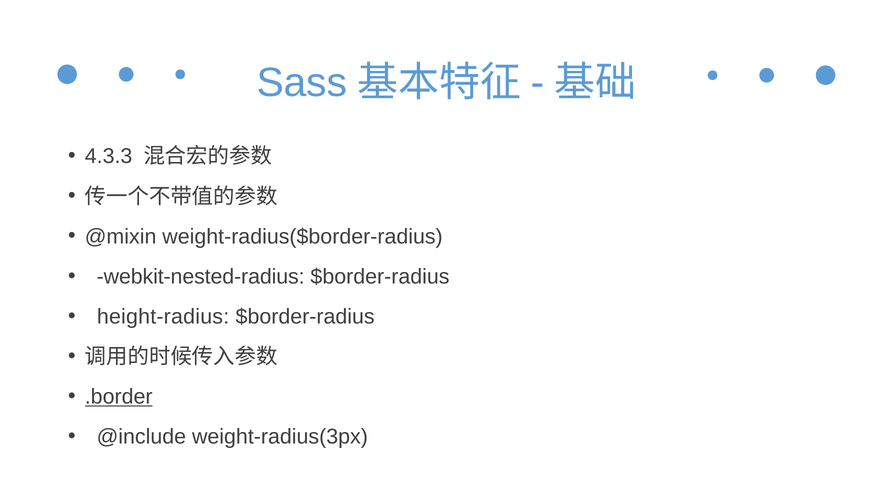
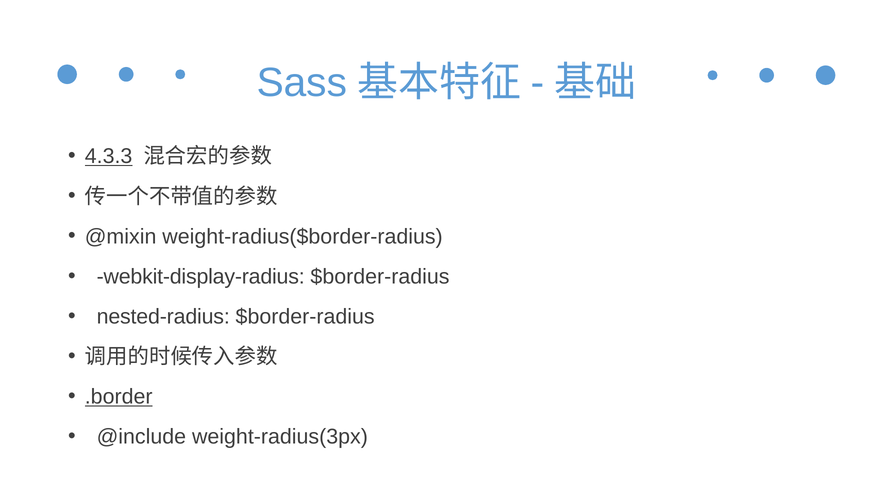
4.3.3 underline: none -> present (109, 157)
webkit-nested-radius: webkit-nested-radius -> webkit-display-radius (201, 277)
height-radius: height-radius -> nested-radius (163, 317)
